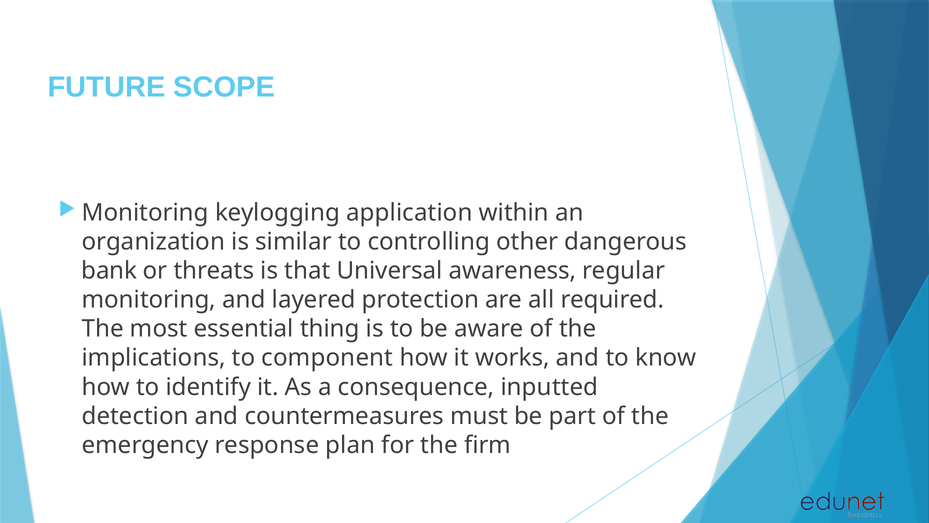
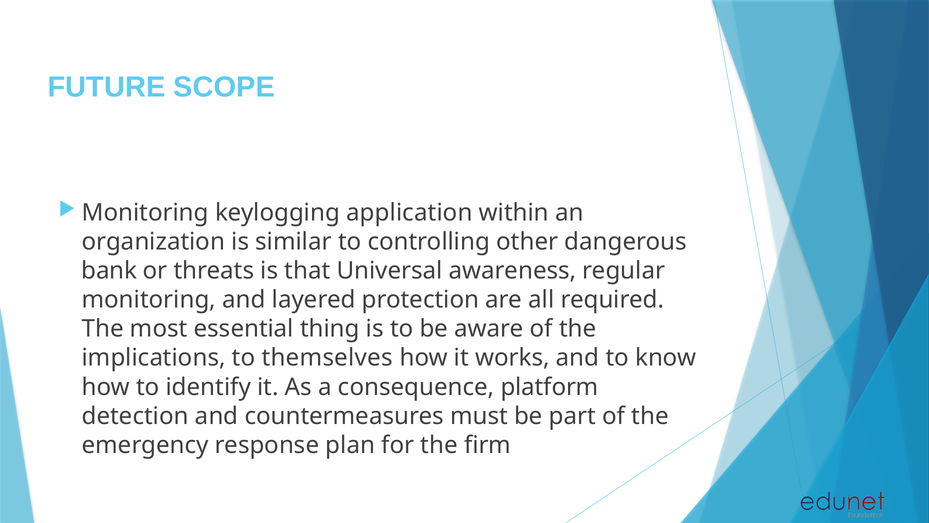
component: component -> themselves (327, 358)
inputted: inputted -> platform (550, 387)
